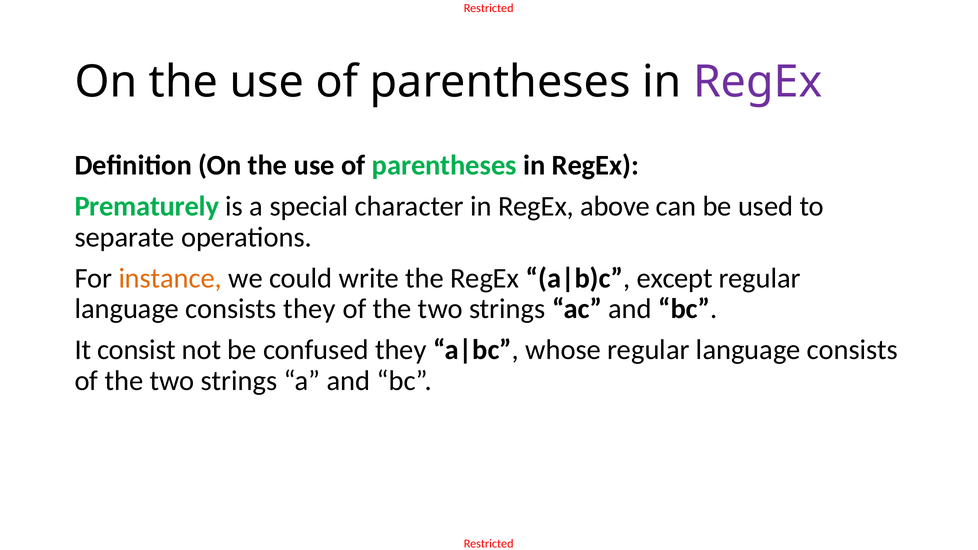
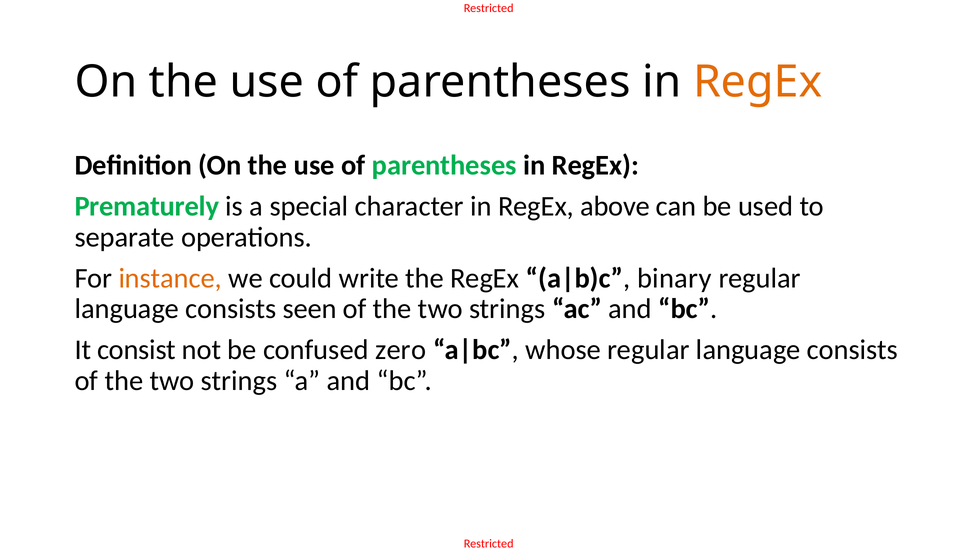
RegEx colour: purple -> orange (758, 82)
except: except -> binary (674, 278)
consists they: they -> seen (310, 309)
confused they: they -> zero (401, 350)
